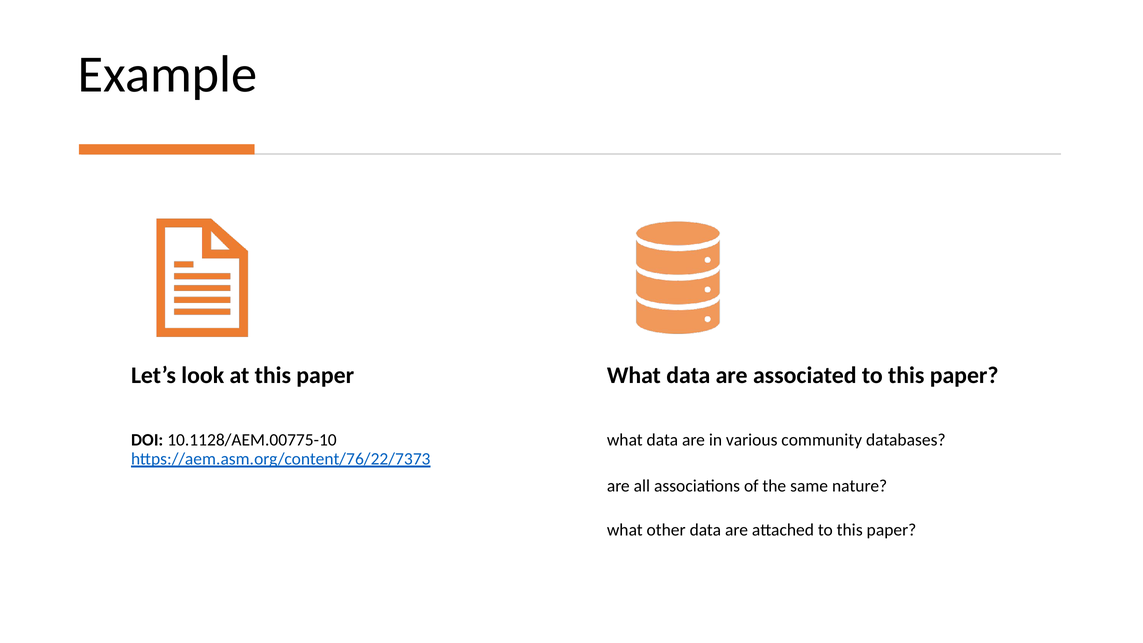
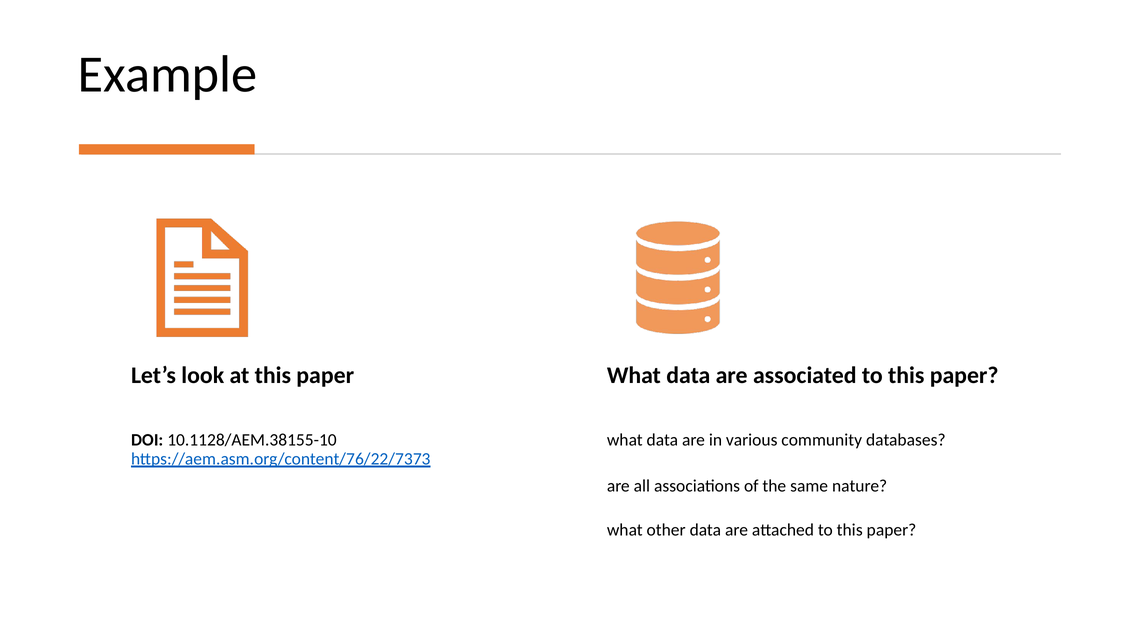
10.1128/AEM.00775-10: 10.1128/AEM.00775-10 -> 10.1128/AEM.38155-10 (252, 440)
